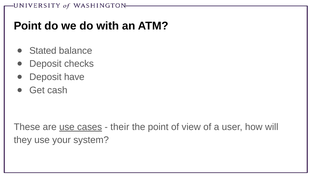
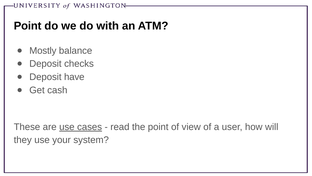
Stated: Stated -> Mostly (43, 51)
their: their -> read (120, 127)
